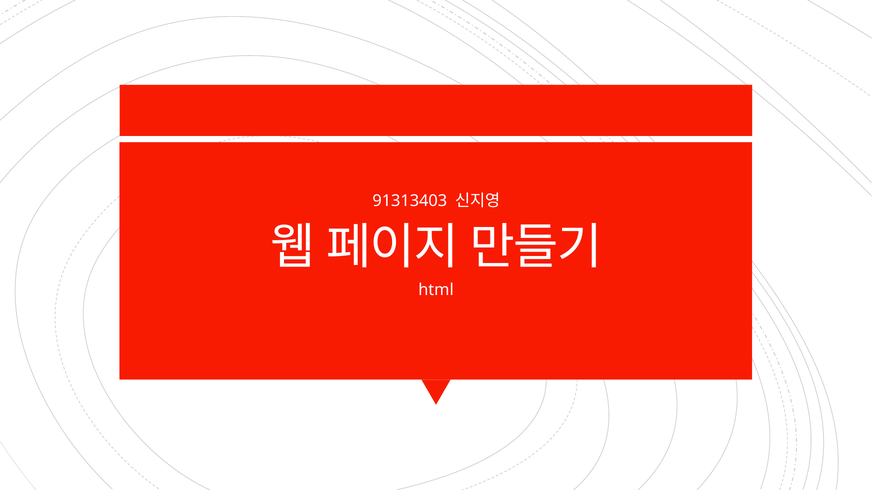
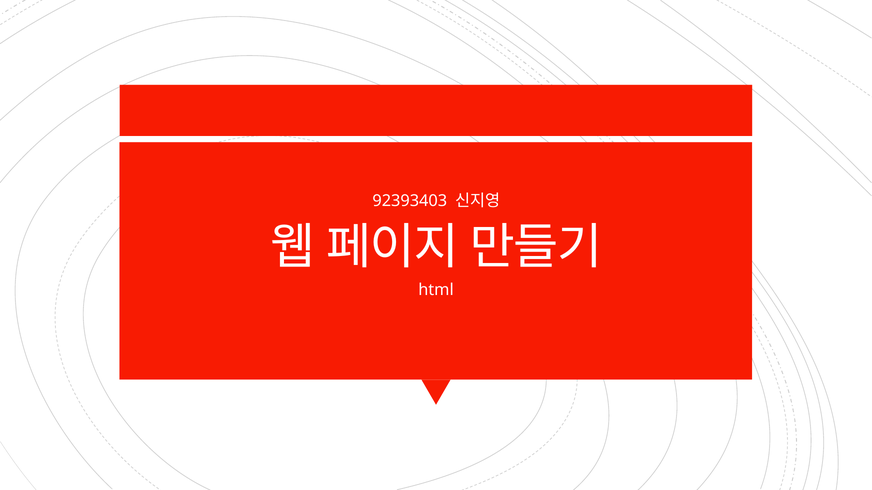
91313403: 91313403 -> 92393403 (410, 201)
